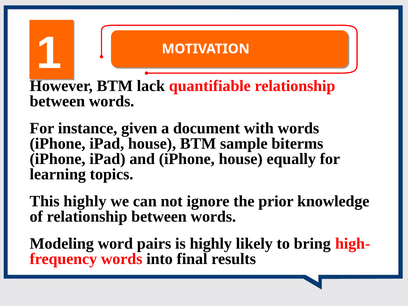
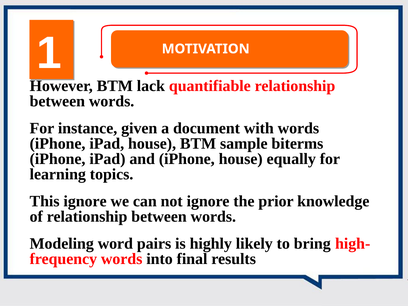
This highly: highly -> ignore (85, 201)
